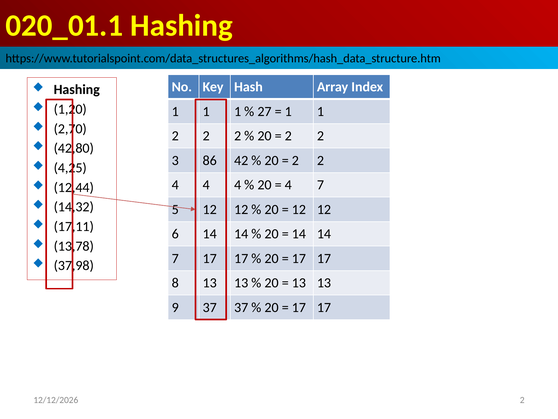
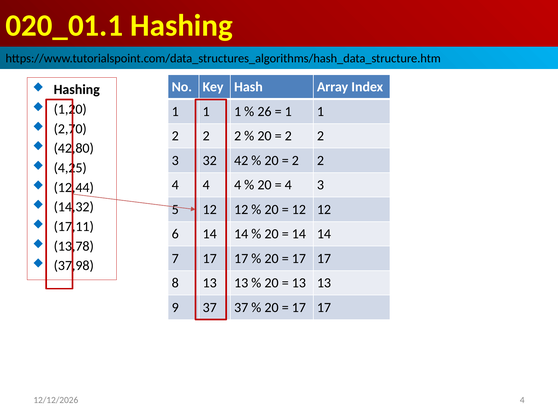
27: 27 -> 26 (264, 111)
86: 86 -> 32 (210, 160)
4 7: 7 -> 3 (320, 185)
2: 2 -> 4 (522, 400)
